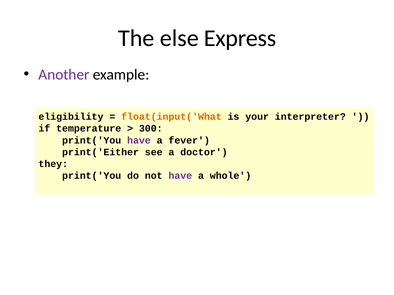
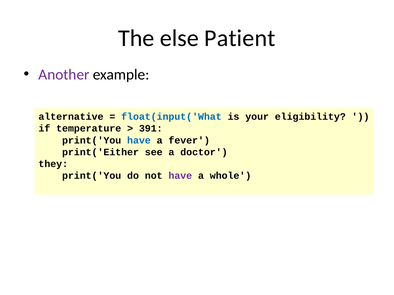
Express: Express -> Patient (240, 38)
eligibility: eligibility -> alternative (71, 117)
float(input('What colour: orange -> blue (171, 117)
interpreter: interpreter -> eligibility (310, 117)
300: 300 -> 391 (151, 129)
have colour: purple -> blue (139, 141)
